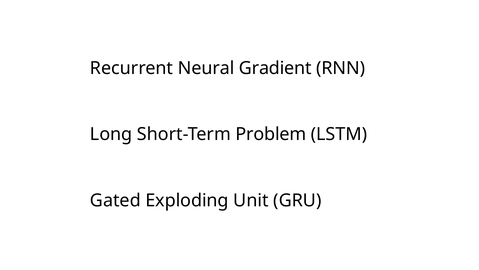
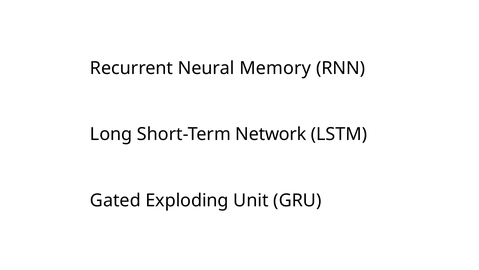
Gradient: Gradient -> Memory (275, 68)
Problem: Problem -> Network (271, 134)
